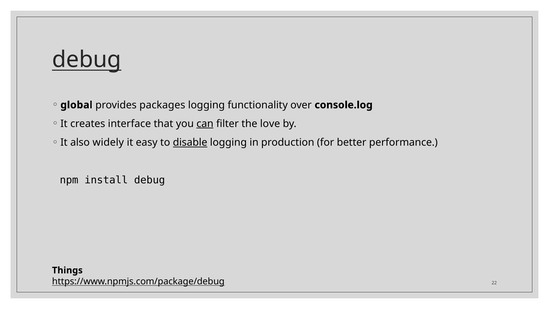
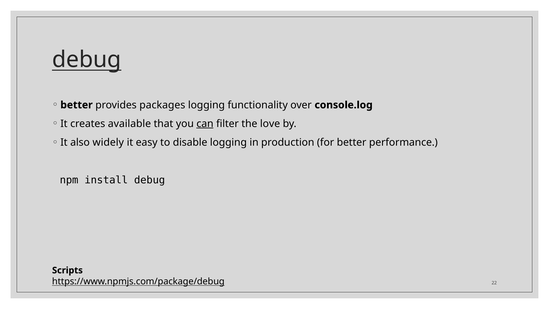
global: global -> better (77, 105)
interface: interface -> available (129, 124)
disable underline: present -> none (190, 142)
Things: Things -> Scripts (67, 270)
